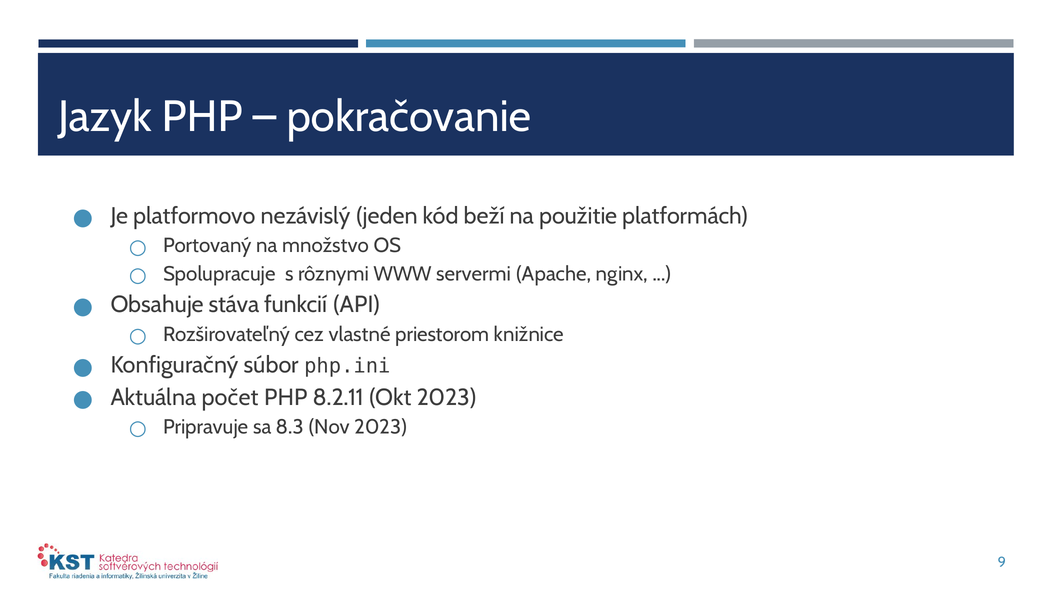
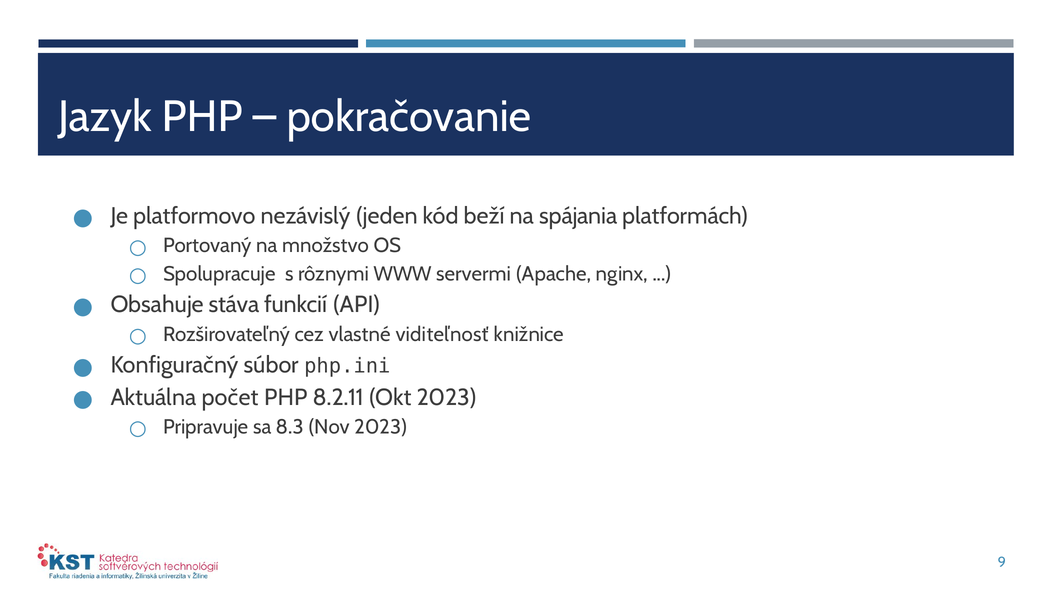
použitie: použitie -> spájania (578, 216)
priestorom: priestorom -> viditeľnosť (442, 334)
